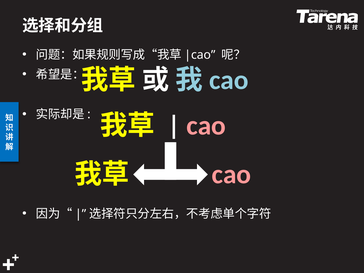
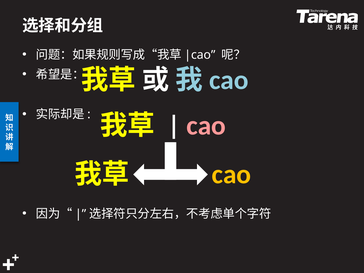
cao colour: pink -> yellow (231, 174)
